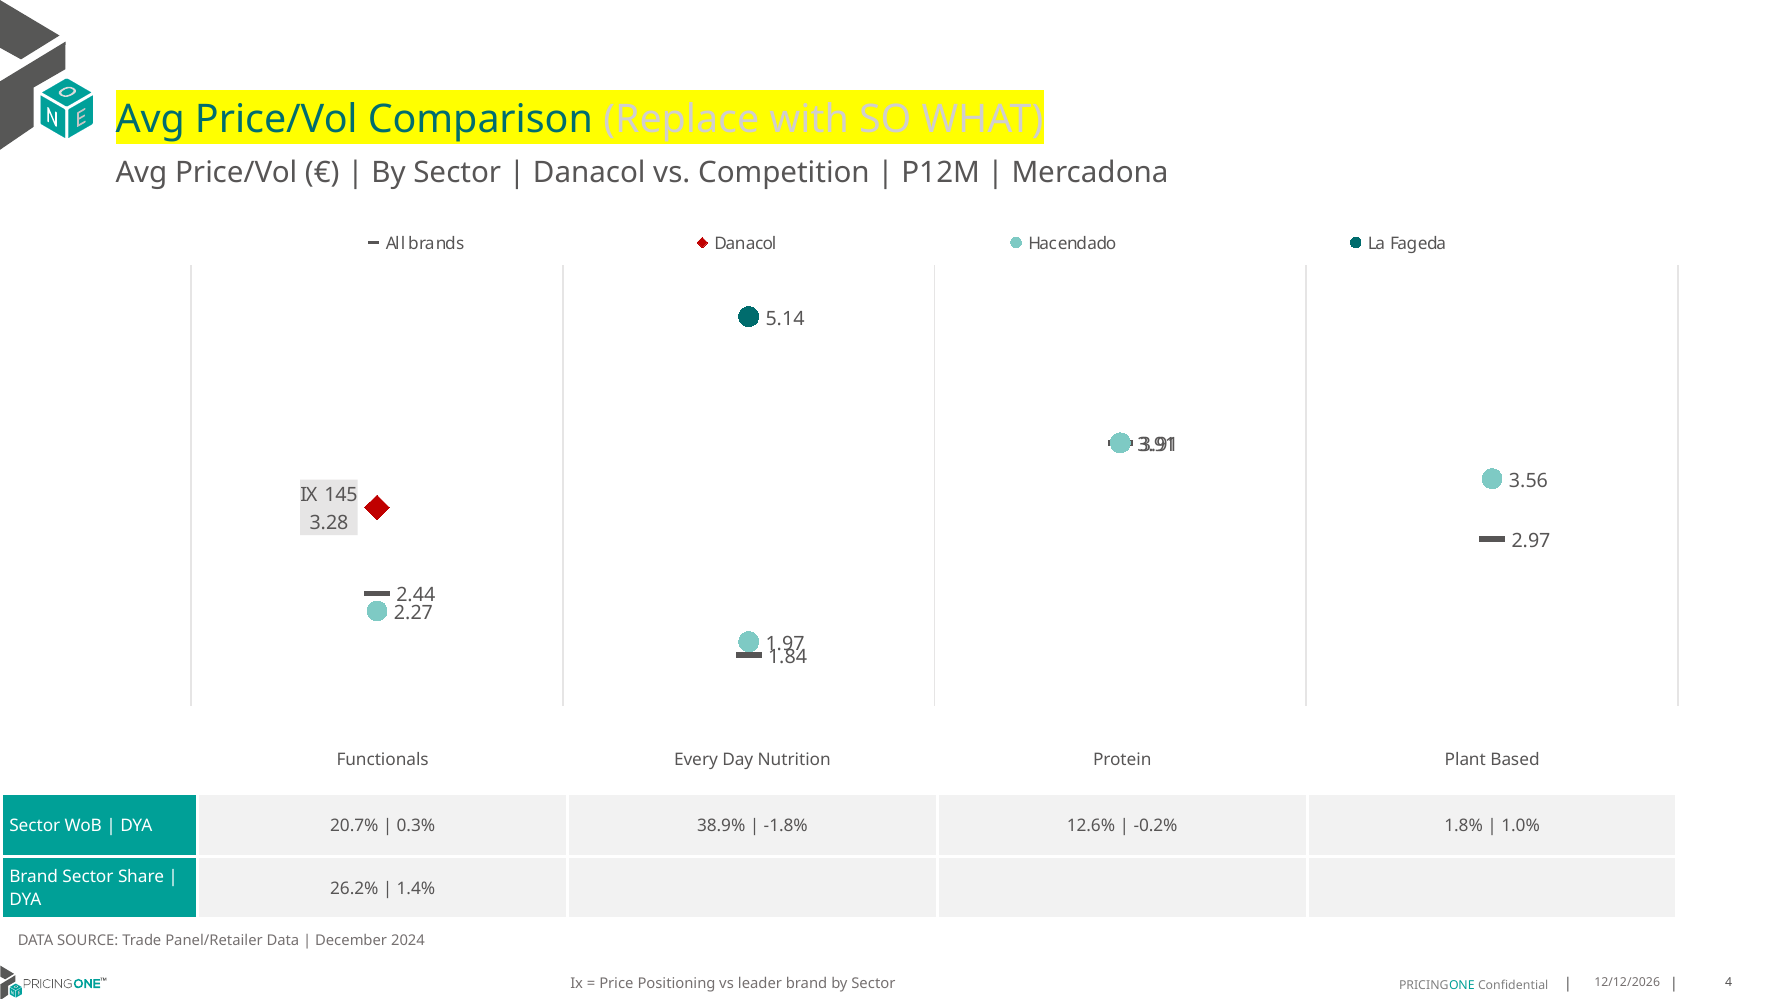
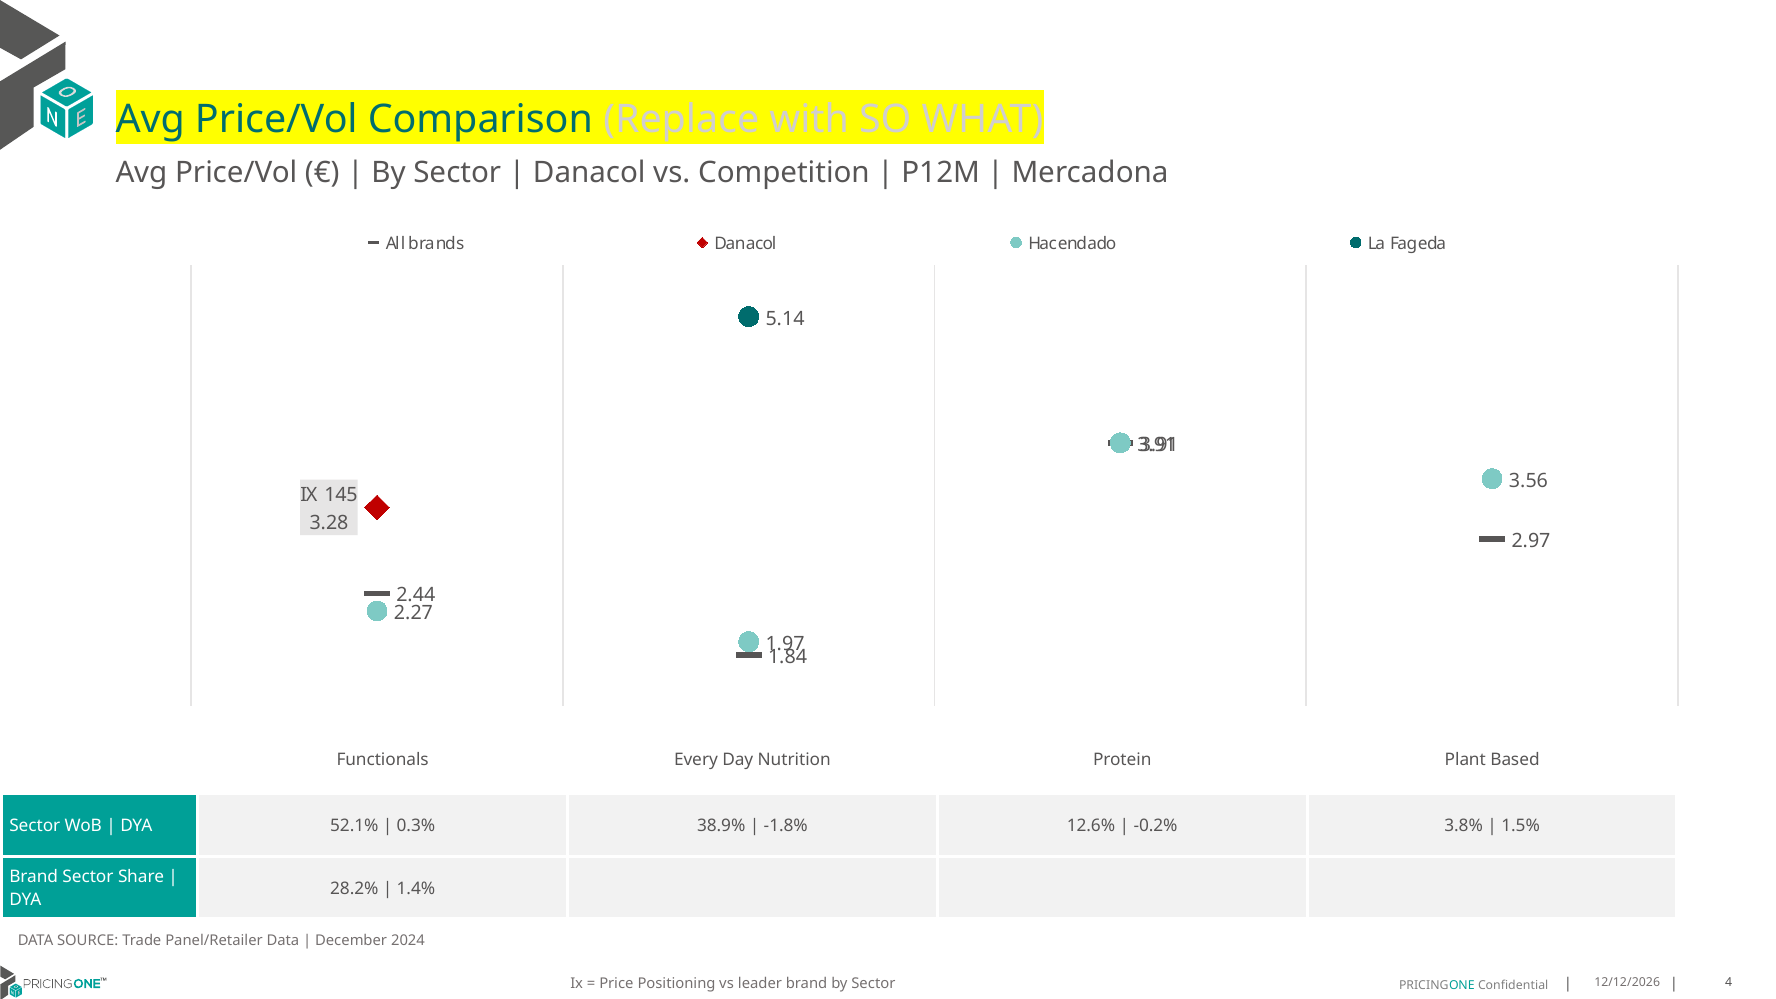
20.7%: 20.7% -> 52.1% (354, 826)
1.8%: 1.8% -> 3.8% (1464, 826)
1.0%: 1.0% -> 1.5% (1521, 826)
26.2%: 26.2% -> 28.2% (354, 889)
